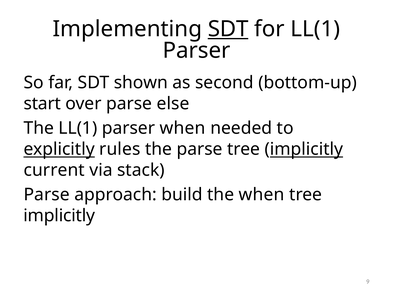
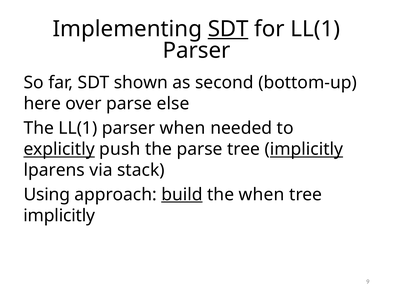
start: start -> here (42, 103)
rules: rules -> push (120, 149)
current: current -> lparens (54, 170)
Parse: Parse -> Using (47, 194)
build underline: none -> present (182, 194)
